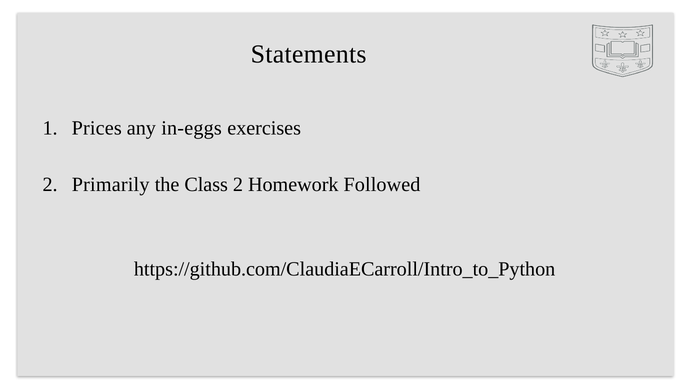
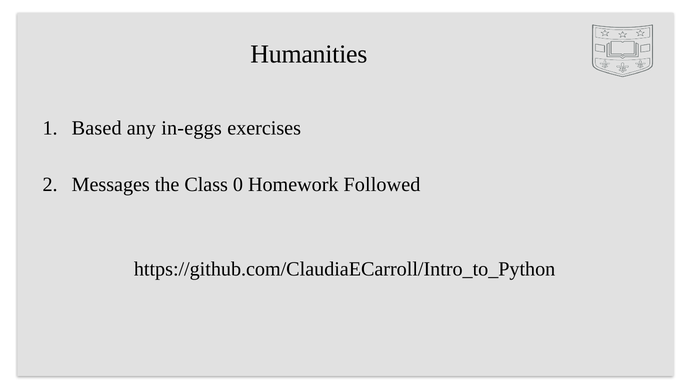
Statements: Statements -> Humanities (309, 54)
Prices: Prices -> Based (97, 128)
Primarily: Primarily -> Messages (111, 184)
Class 2: 2 -> 0 (238, 184)
